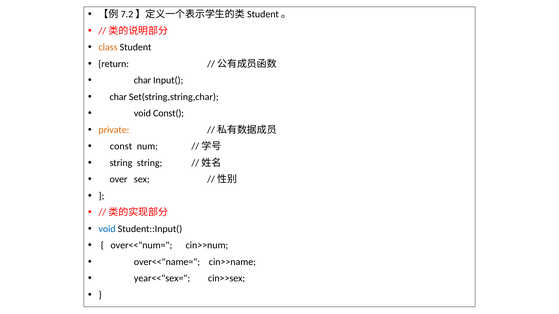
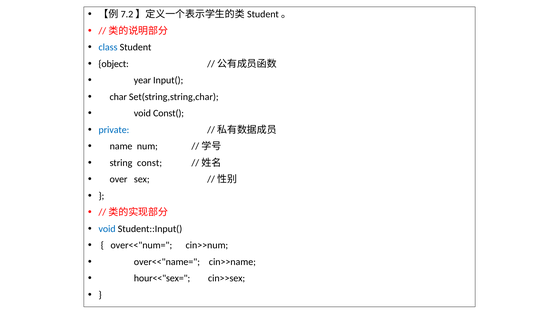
class colour: orange -> blue (108, 47)
return: return -> object (114, 64)
char: char -> year (142, 80)
private colour: orange -> blue (114, 130)
const: const -> name (121, 147)
string string: string -> const (150, 163)
year<<"sex=: year<<"sex= -> hour<<"sex= (162, 279)
